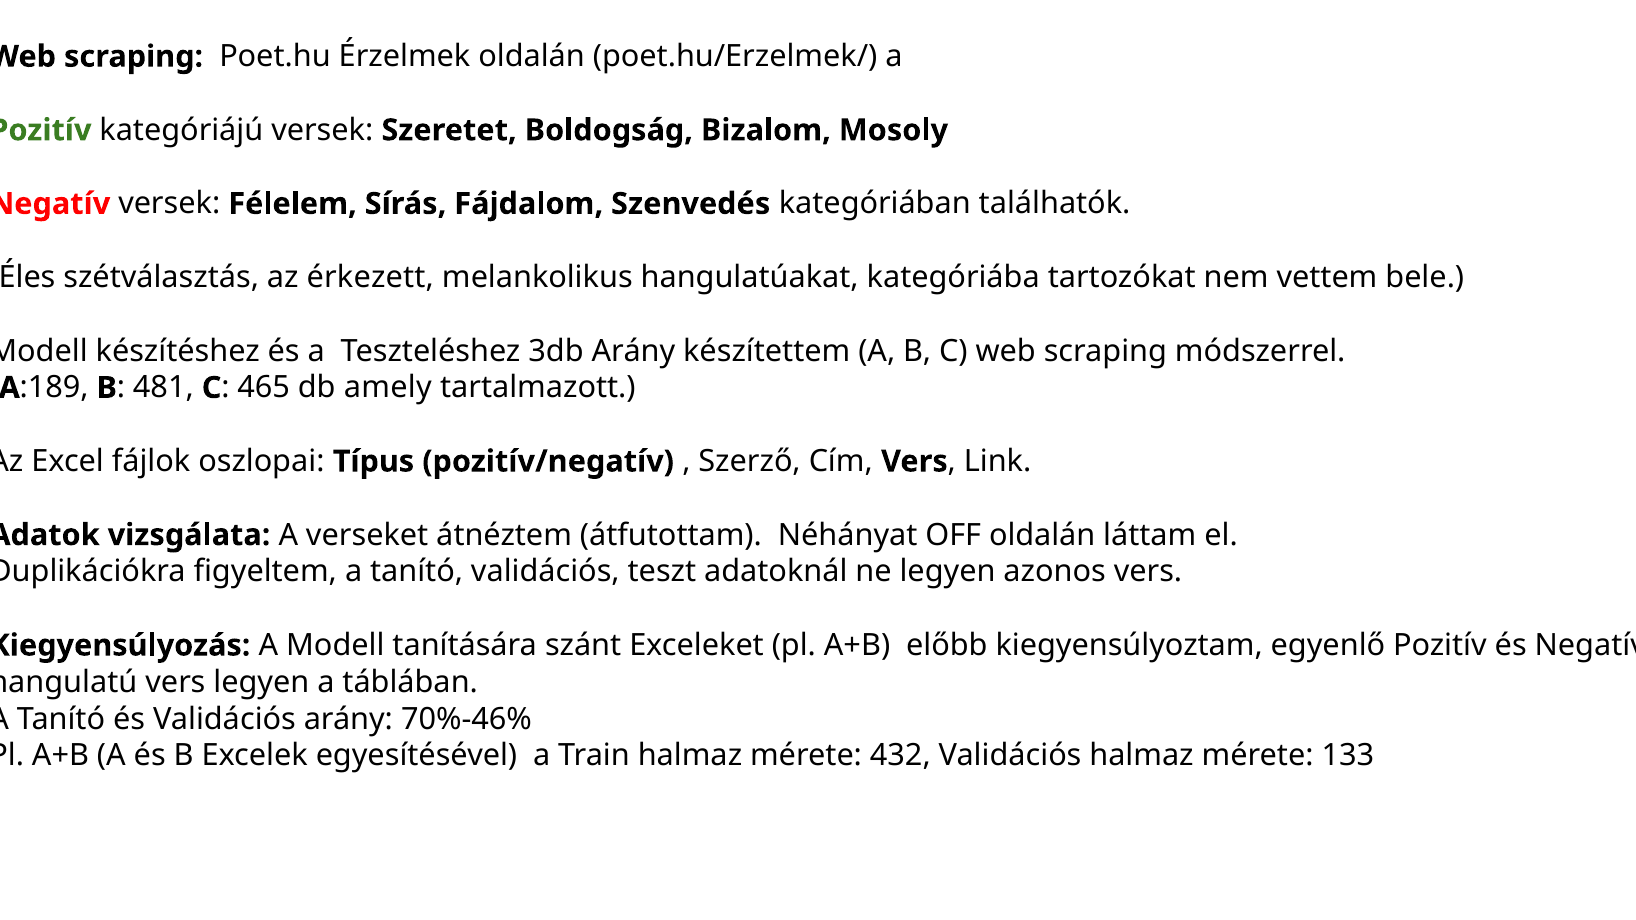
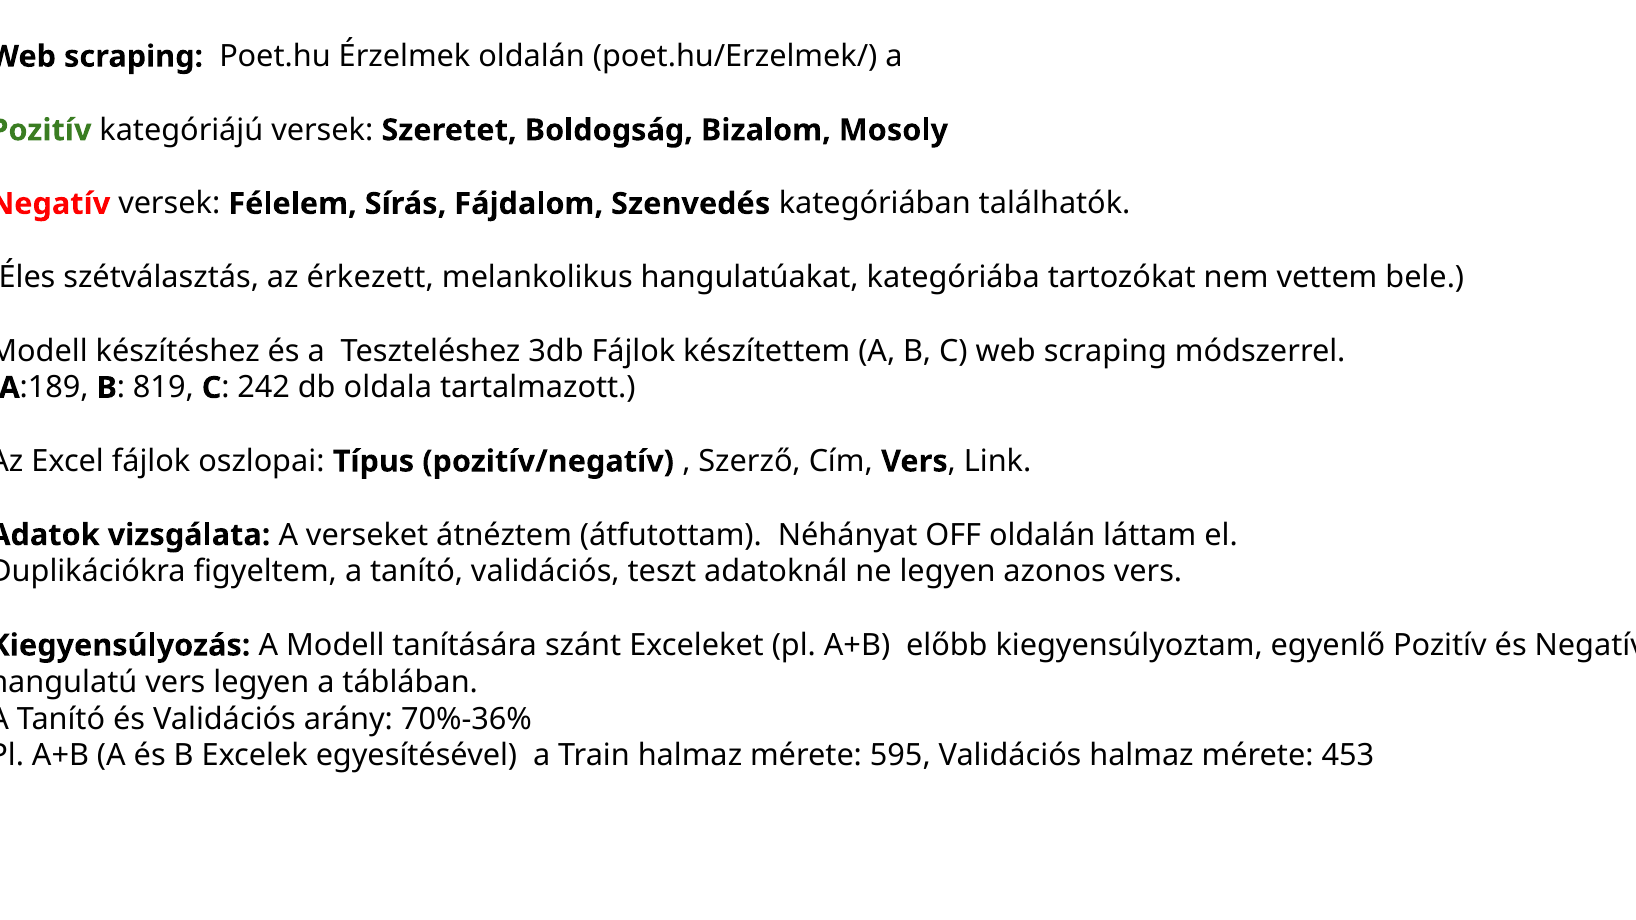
3db Arány: Arány -> Fájlok (633, 351)
481: 481 -> 819 (163, 388)
465: 465 -> 242 (264, 388)
amely: amely -> oldala (388, 388)
70%-46%: 70%-46% -> 70%-36% (467, 719)
432: 432 -> 595 (900, 756)
133: 133 -> 453 (1348, 756)
